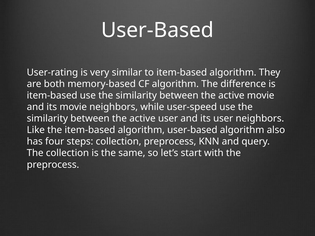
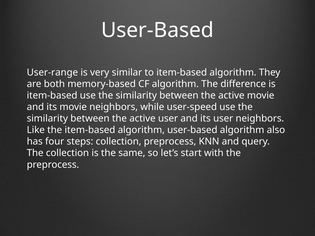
User-rating: User-rating -> User-range (52, 72)
